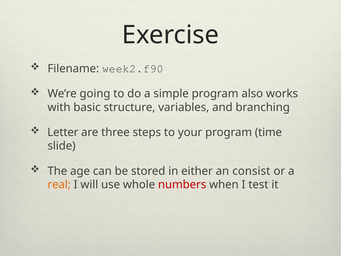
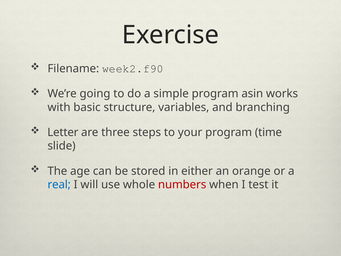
also: also -> asin (252, 94)
consist: consist -> orange (251, 171)
real colour: orange -> blue (59, 184)
